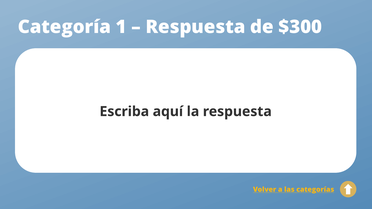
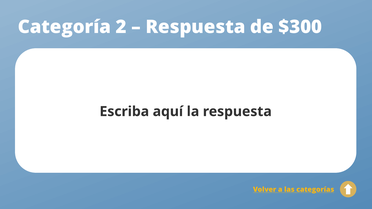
1: 1 -> 2 (121, 27)
